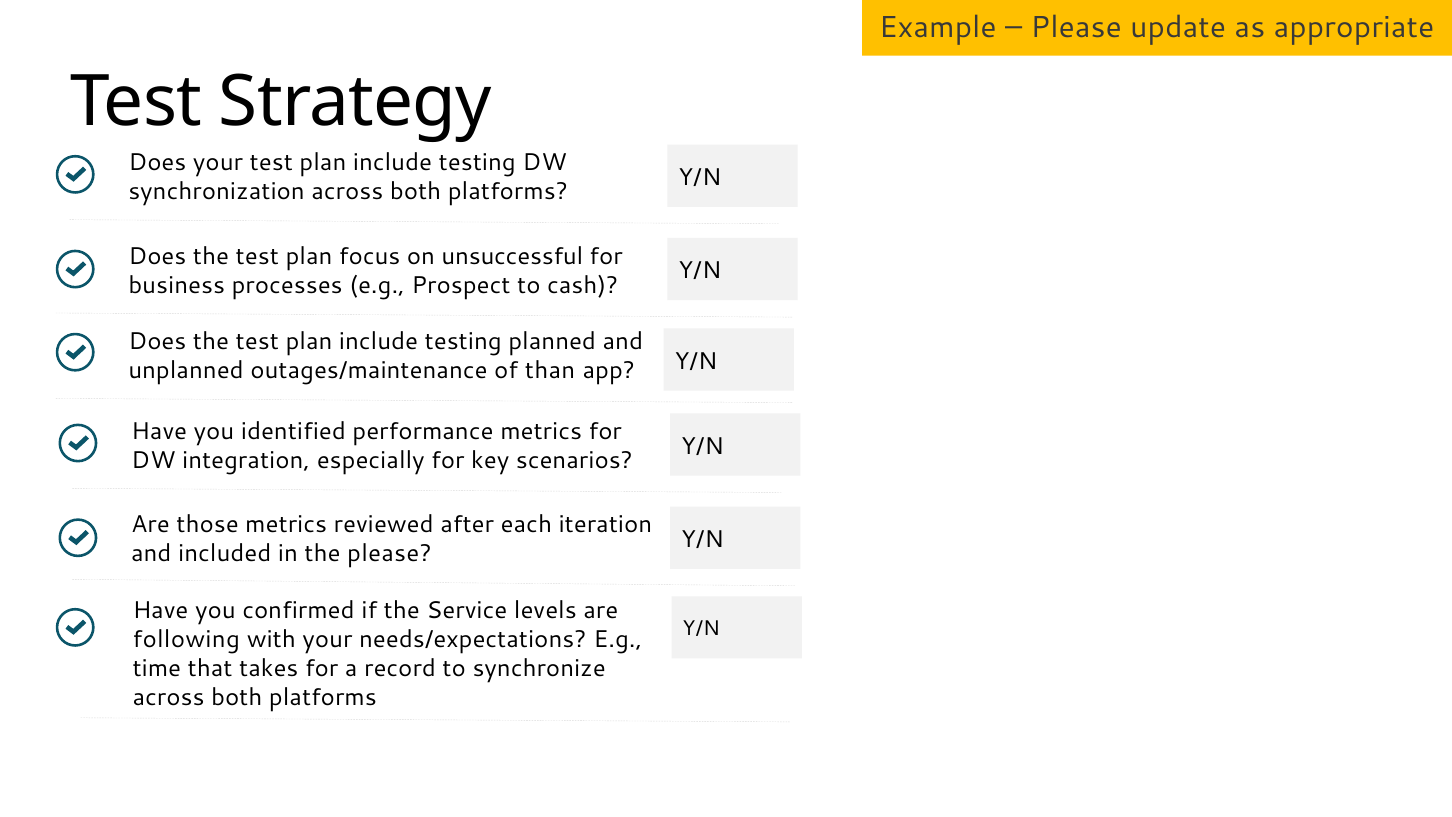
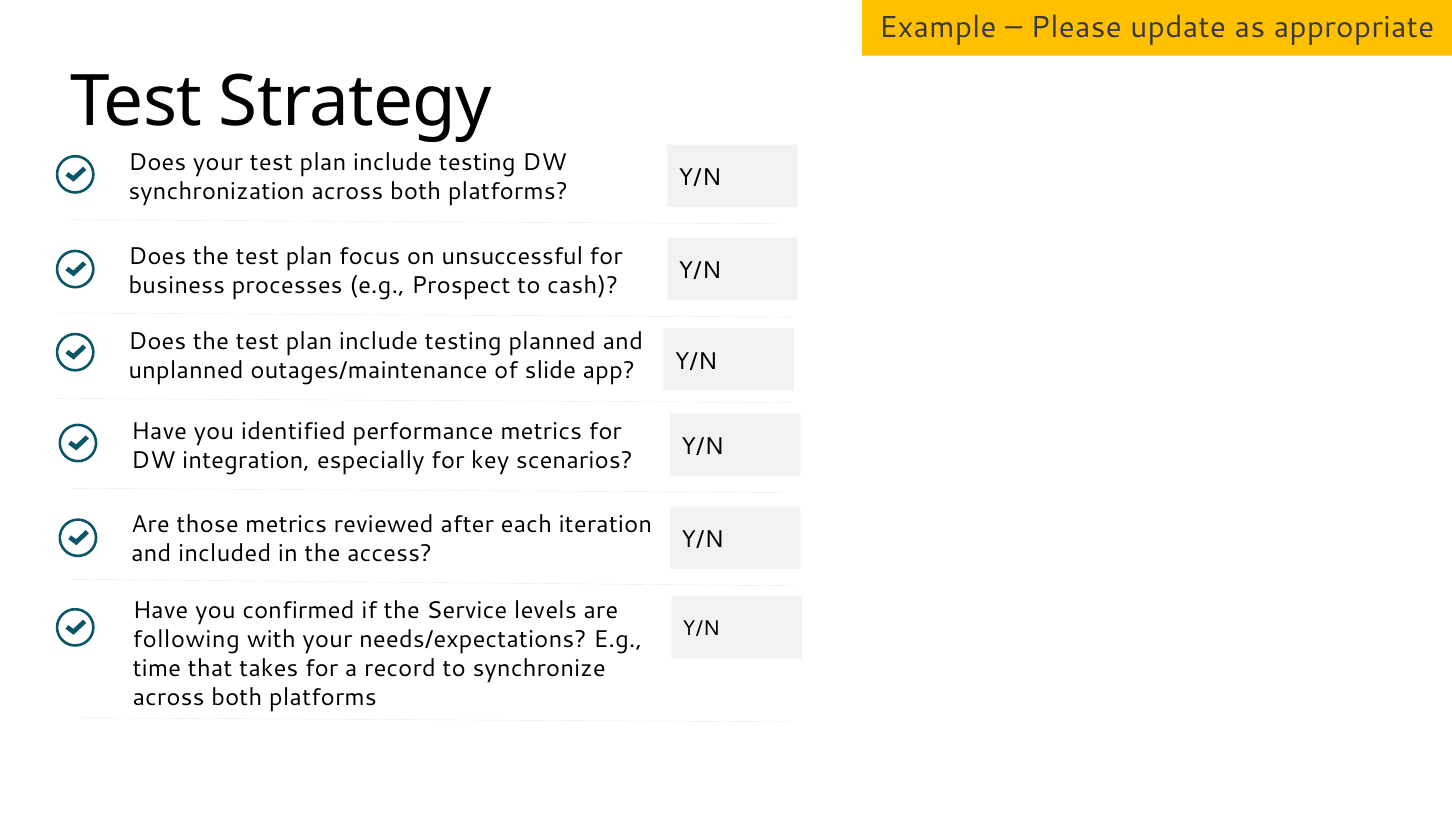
than: than -> slide (550, 371)
the please: please -> access (390, 554)
